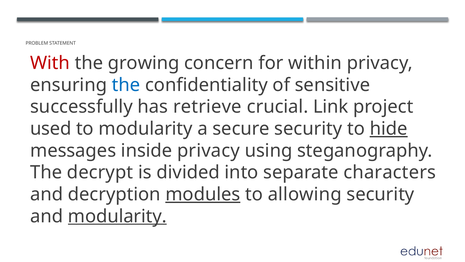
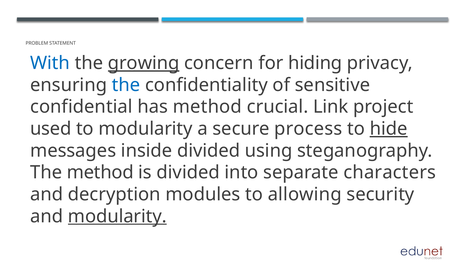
With colour: red -> blue (50, 63)
growing underline: none -> present (144, 63)
within: within -> hiding (315, 63)
successfully: successfully -> confidential (81, 107)
has retrieve: retrieve -> method (207, 107)
secure security: security -> process (308, 129)
inside privacy: privacy -> divided (209, 150)
The decrypt: decrypt -> method (100, 172)
modules underline: present -> none (203, 194)
